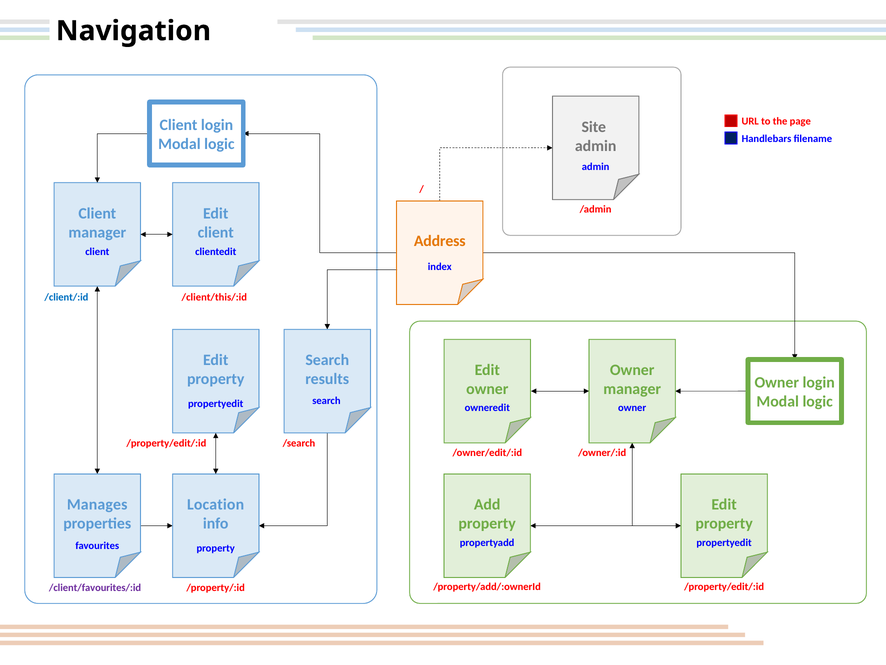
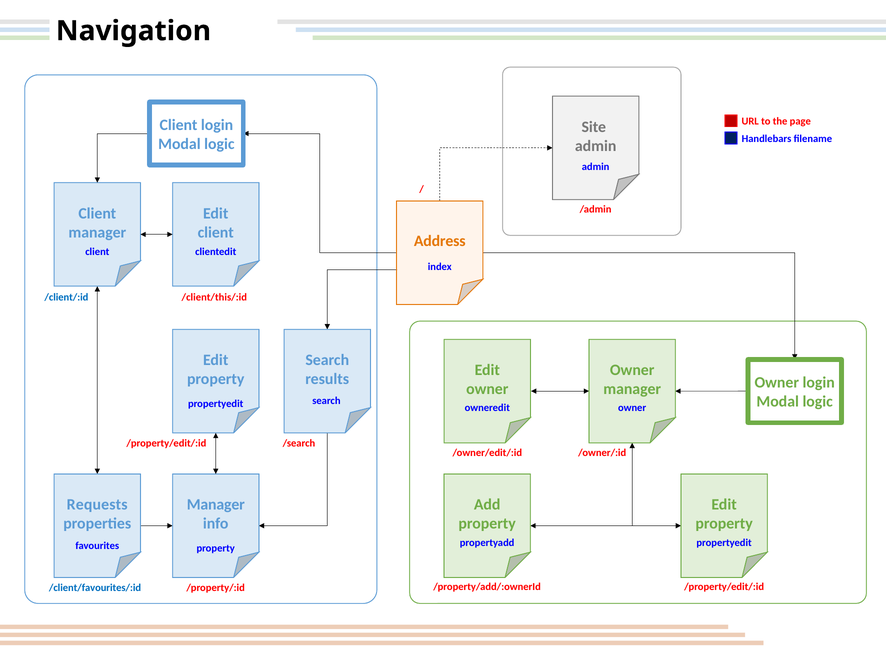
Manages: Manages -> Requests (97, 504)
Location: Location -> Manager (216, 504)
/client/favourites/:id colour: purple -> blue (95, 587)
